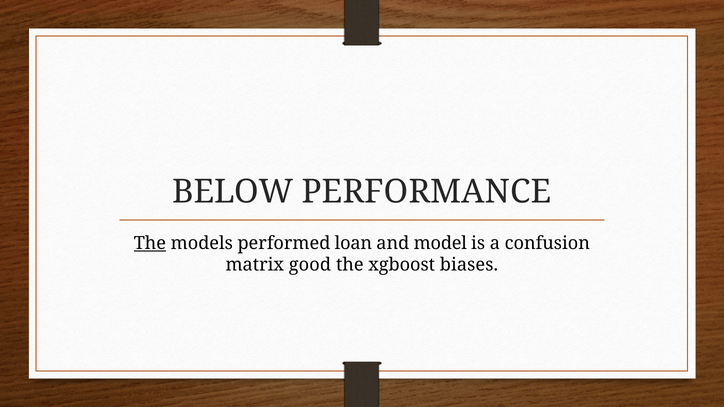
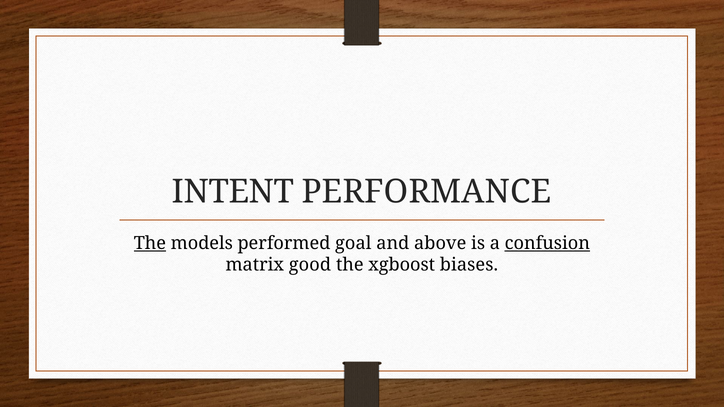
BELOW: BELOW -> INTENT (233, 192)
loan: loan -> goal (353, 243)
model: model -> above (440, 243)
confusion underline: none -> present (547, 243)
